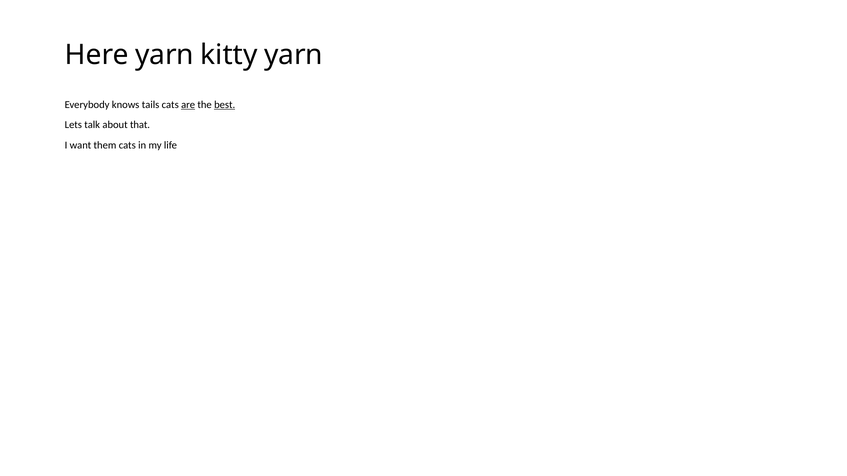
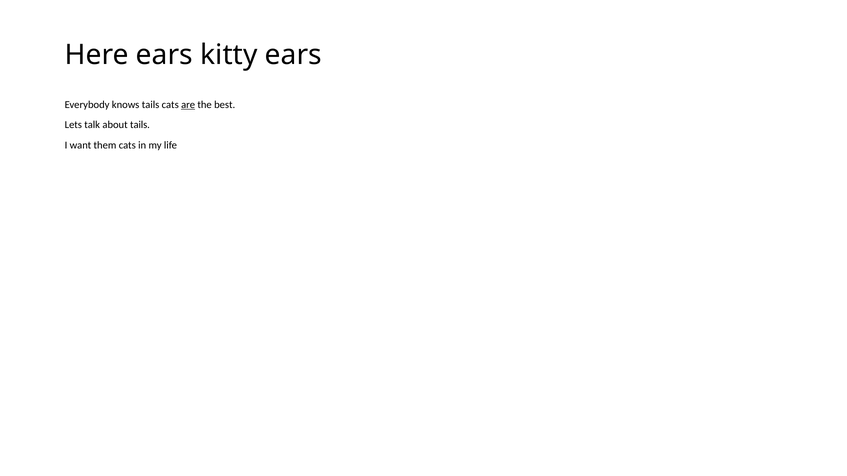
Here yarn: yarn -> ears (164, 55)
kitty yarn: yarn -> ears (293, 55)
best underline: present -> none (225, 105)
about that: that -> tails (140, 125)
